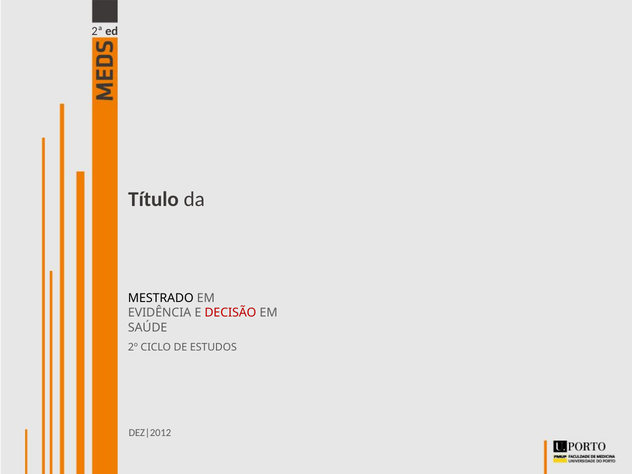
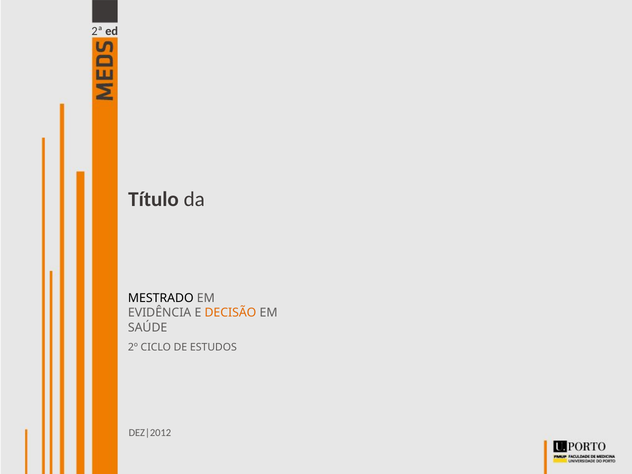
DECISÃO colour: red -> orange (230, 313)
